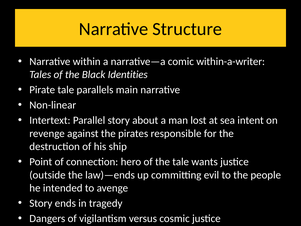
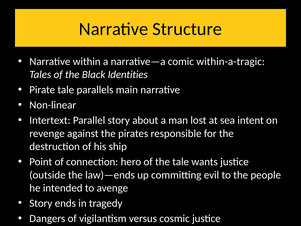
within-a-writer: within-a-writer -> within-a-tragic (231, 61)
